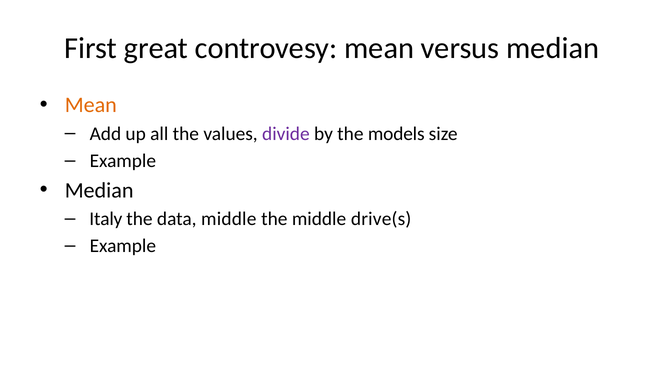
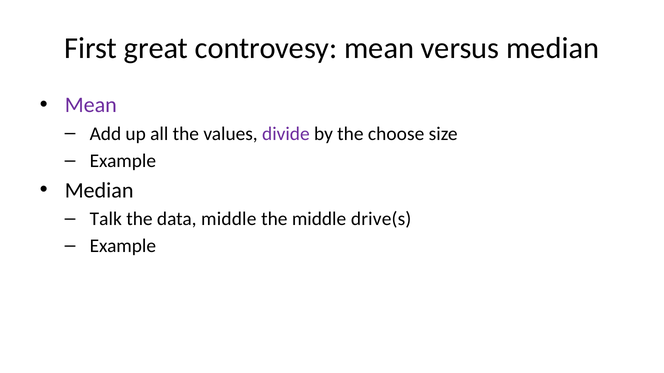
Mean colour: orange -> purple (91, 105)
models: models -> choose (396, 134)
Italy: Italy -> Talk (106, 219)
